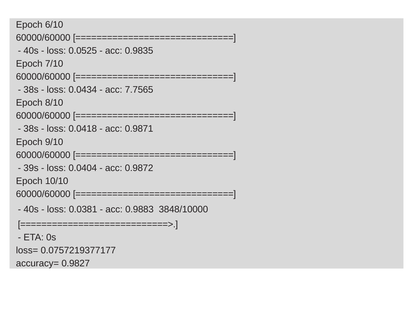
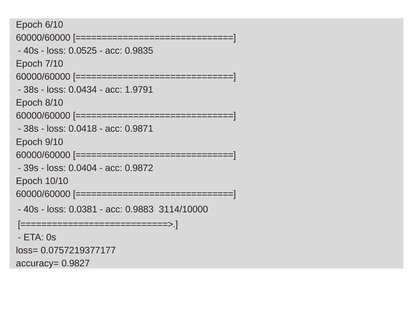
7.7565: 7.7565 -> 1.9791 (139, 90)
3848/10000: 3848/10000 -> 3114/10000 (183, 209)
